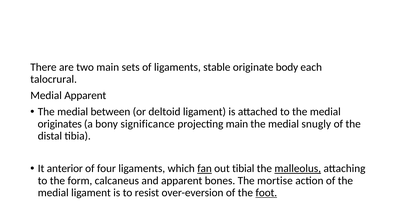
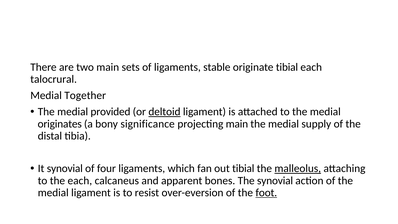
originate body: body -> tibial (287, 67)
Medial Apparent: Apparent -> Together (85, 95)
between: between -> provided (110, 112)
deltoid underline: none -> present (164, 112)
snugly: snugly -> supply (316, 124)
It anterior: anterior -> synovial (65, 168)
fan underline: present -> none (205, 168)
the form: form -> each (80, 180)
The mortise: mortise -> synovial (275, 180)
